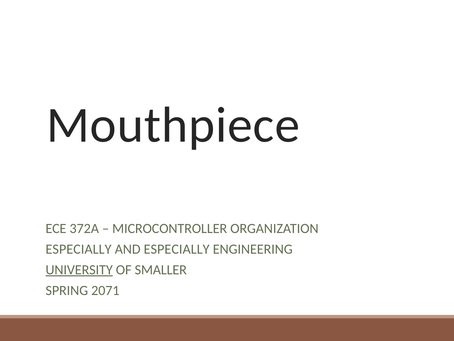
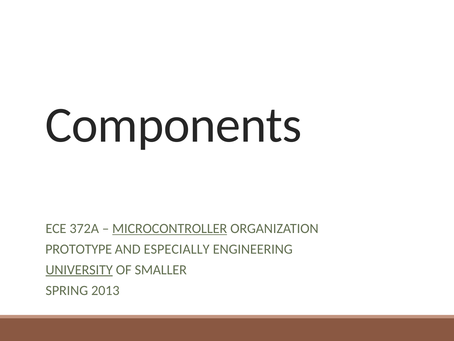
Mouthpiece: Mouthpiece -> Components (174, 125)
MICROCONTROLLER underline: none -> present (170, 228)
ESPECIALLY: ESPECIALLY -> PROTOTYPE (79, 249)
2071: 2071 -> 2013 (105, 290)
